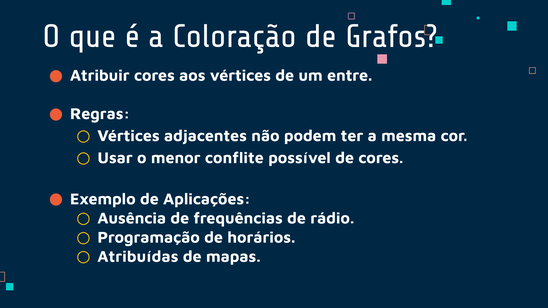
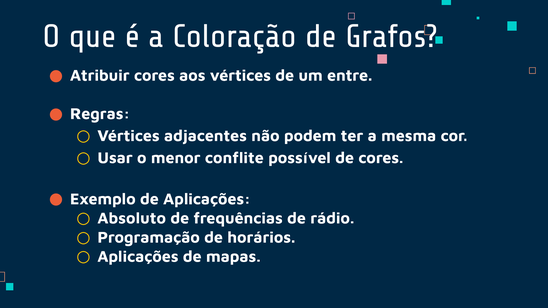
Ausência: Ausência -> Absoluto (132, 218)
Atribuídas: Atribuídas -> Aplicações (138, 257)
